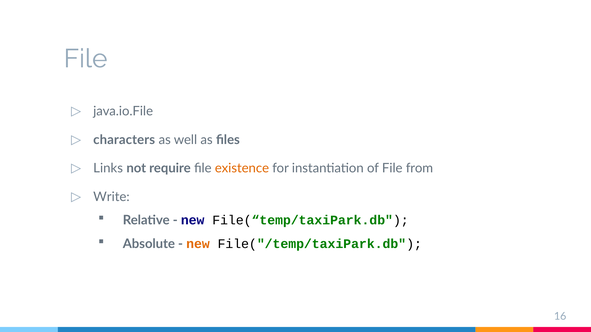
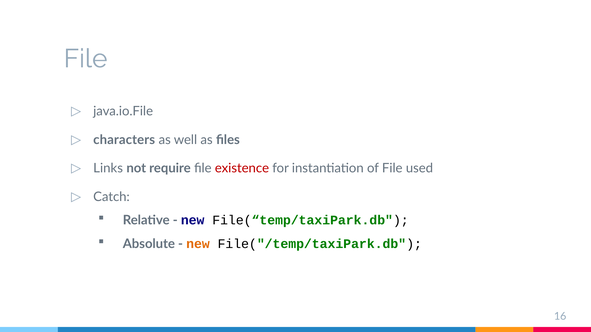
existence colour: orange -> red (242, 168)
from: from -> used (419, 168)
Write: Write -> Catch (111, 197)
